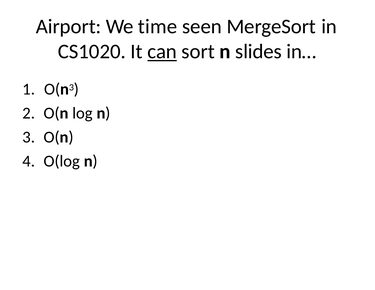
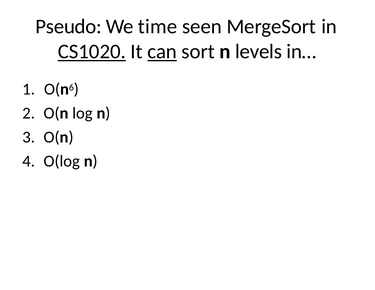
Airport: Airport -> Pseudo (69, 27)
CS1020 underline: none -> present (92, 52)
slides: slides -> levels (259, 52)
O(n 3: 3 -> 6 (71, 87)
